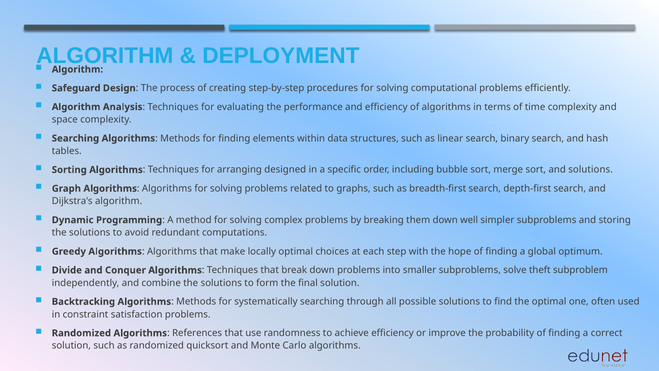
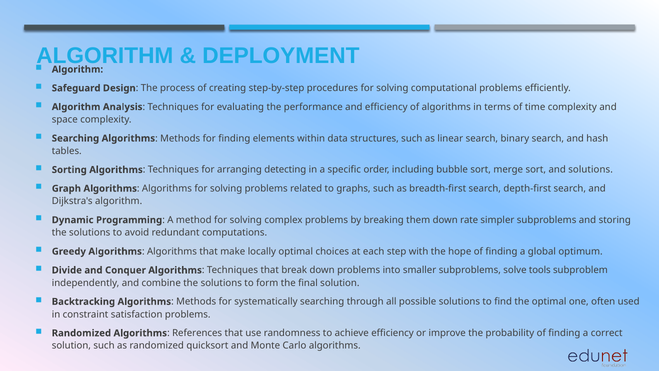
designed: designed -> detecting (285, 170)
well: well -> rate (469, 220)
theft: theft -> tools (540, 270)
